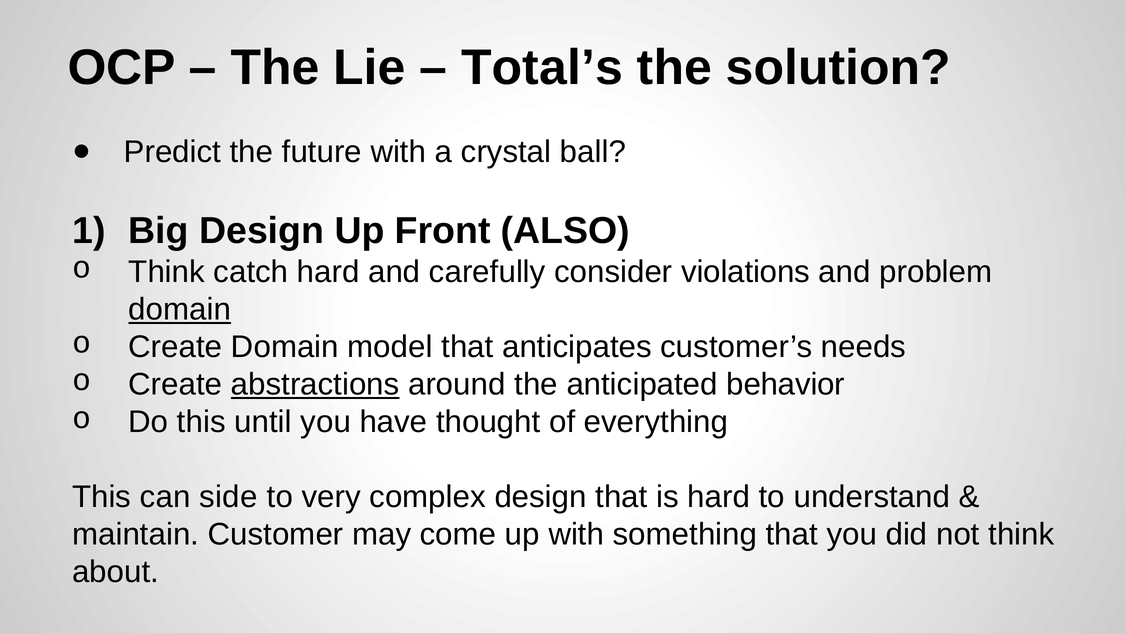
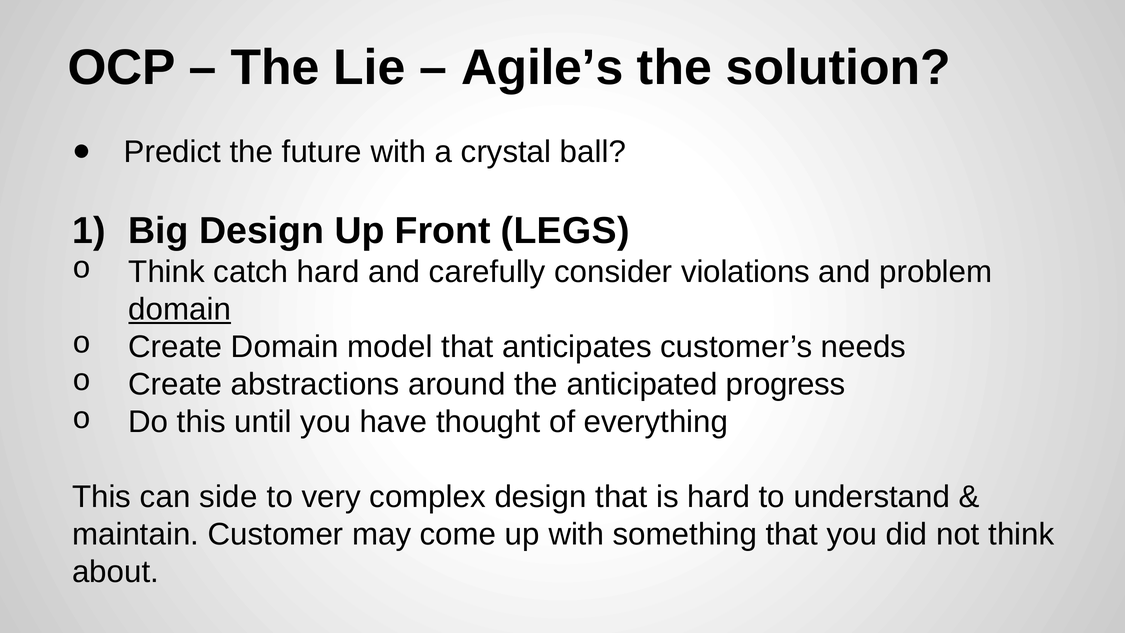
Total’s: Total’s -> Agile’s (542, 68)
ALSO: ALSO -> LEGS (565, 231)
abstractions underline: present -> none (315, 384)
behavior: behavior -> progress (786, 384)
